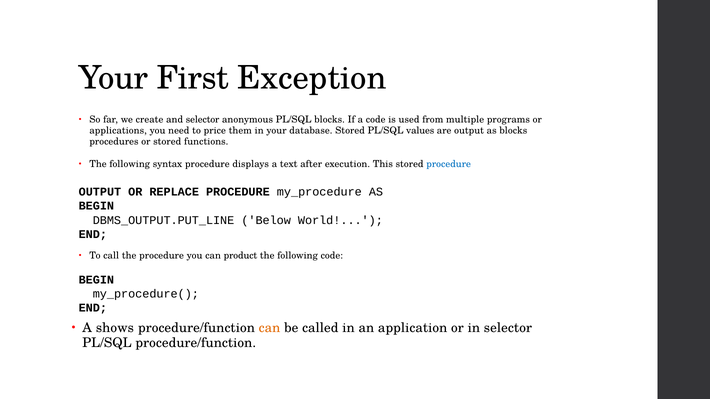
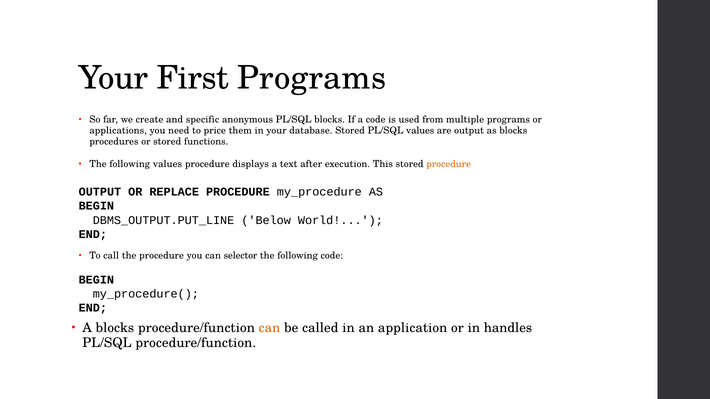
First Exception: Exception -> Programs (312, 78)
and selector: selector -> specific (203, 120)
following syntax: syntax -> values (167, 164)
procedure colour: blue -> orange (449, 164)
product: product -> selector (240, 256)
A shows: shows -> blocks (115, 328)
in selector: selector -> handles (508, 328)
